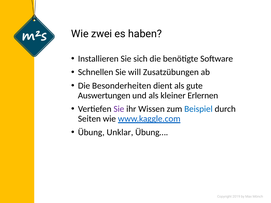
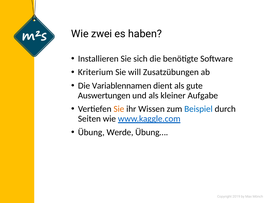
Schnellen: Schnellen -> Kriterium (96, 72)
Besonderheiten: Besonderheiten -> Variablennamen (122, 86)
Erlernen: Erlernen -> Aufgabe (203, 96)
Sie colour: purple -> orange (119, 109)
Unklar: Unklar -> Werde (120, 133)
